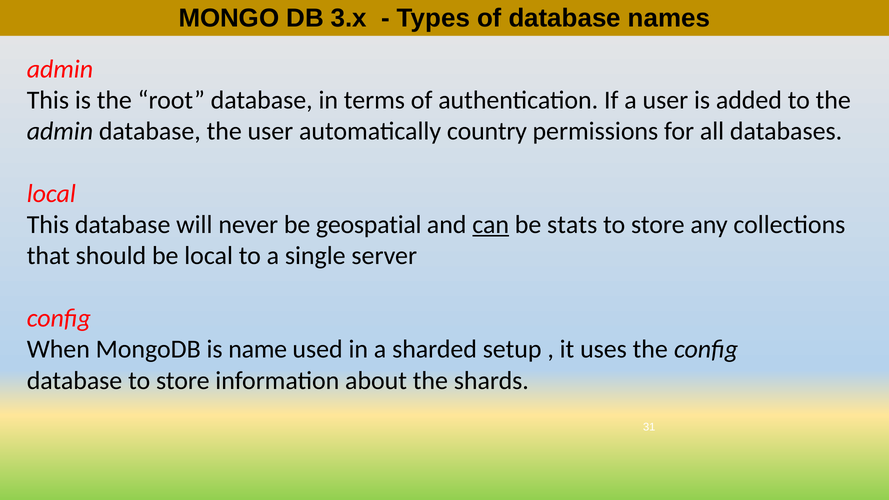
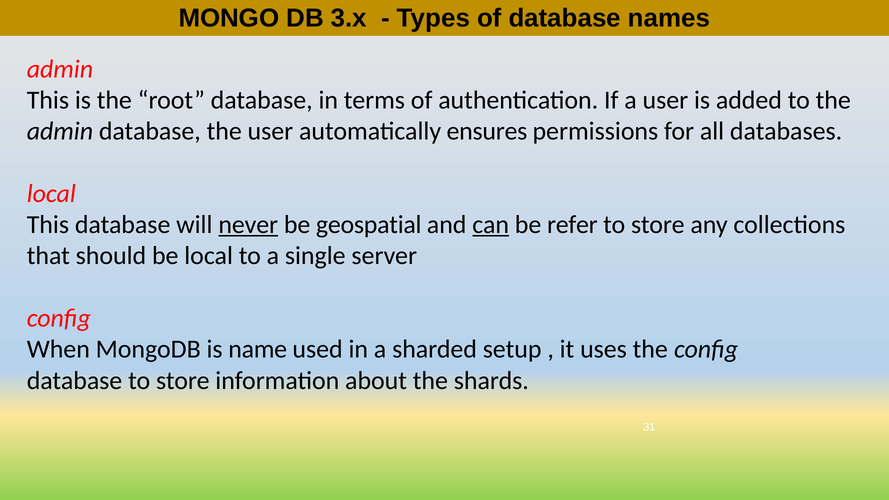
country: country -> ensures (487, 131)
never underline: none -> present (248, 225)
stats: stats -> refer (572, 225)
